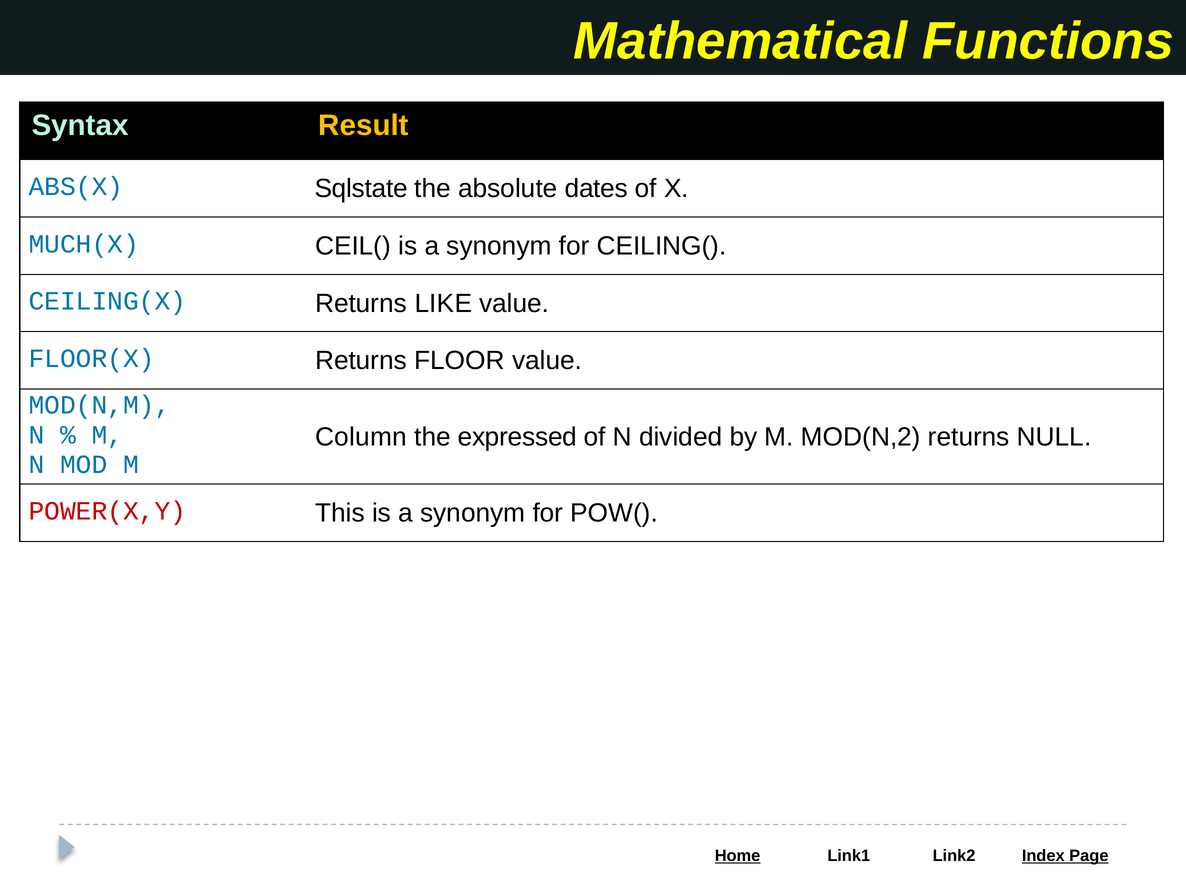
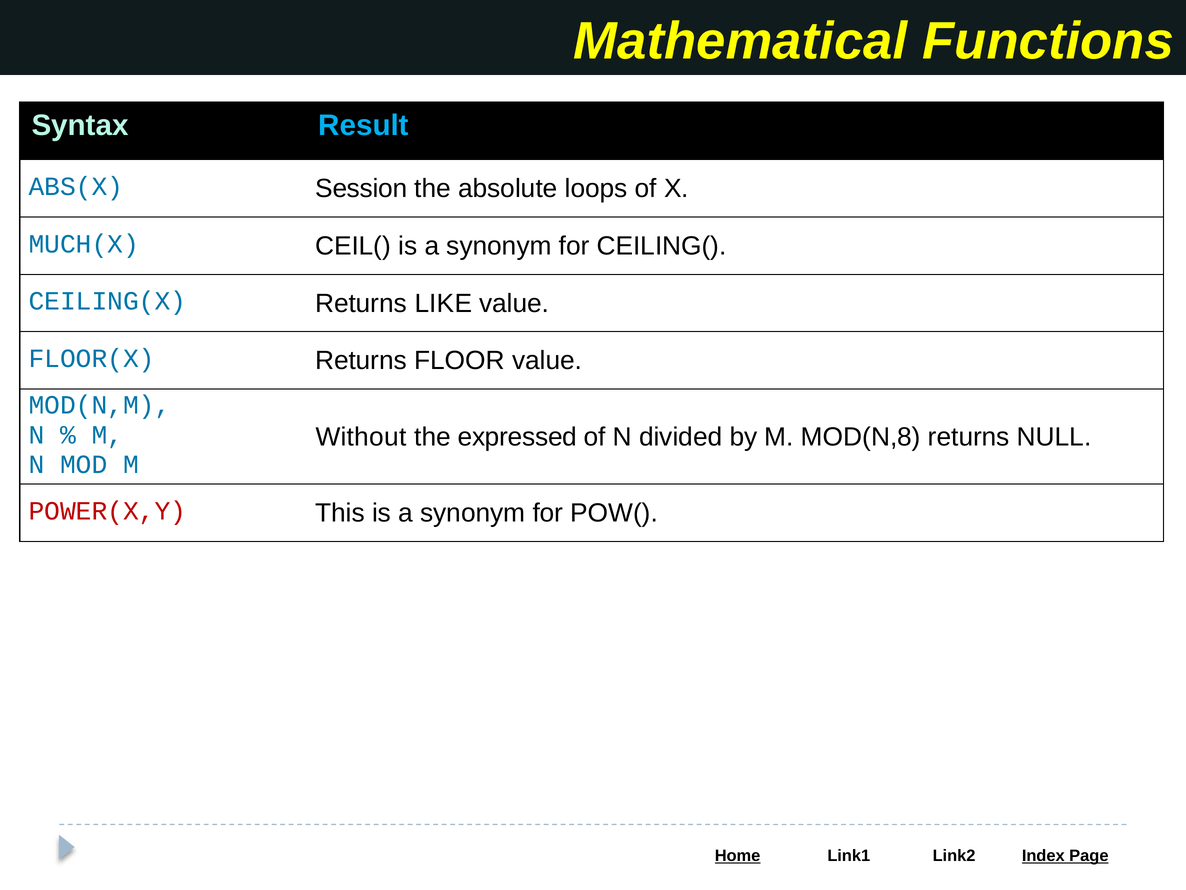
Result colour: yellow -> light blue (363, 125)
Sqlstate: Sqlstate -> Session (361, 188)
dates: dates -> loops (596, 188)
Column: Column -> Without (361, 437)
MOD(N,2: MOD(N,2 -> MOD(N,8 (861, 437)
